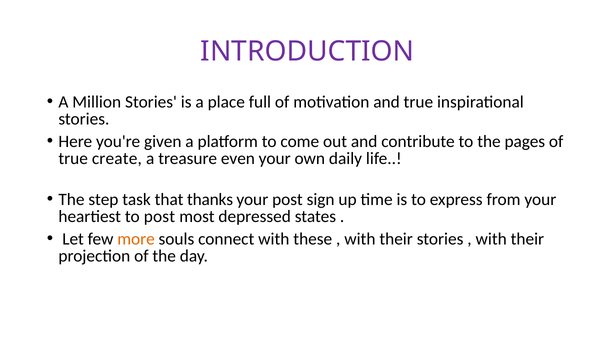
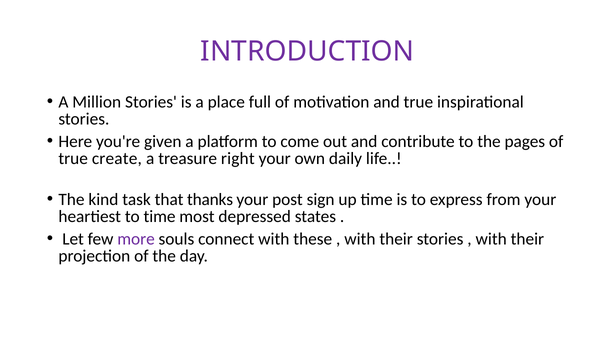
even: even -> right (238, 158)
step: step -> kind (103, 200)
to post: post -> time (160, 217)
more colour: orange -> purple (136, 239)
